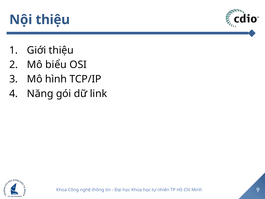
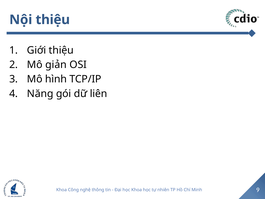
biểu: biểu -> giản (56, 65)
link: link -> liên (99, 94)
